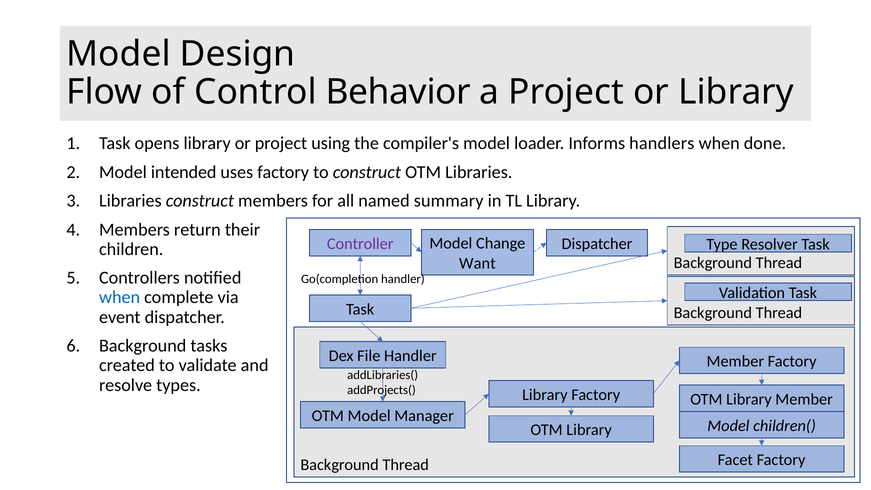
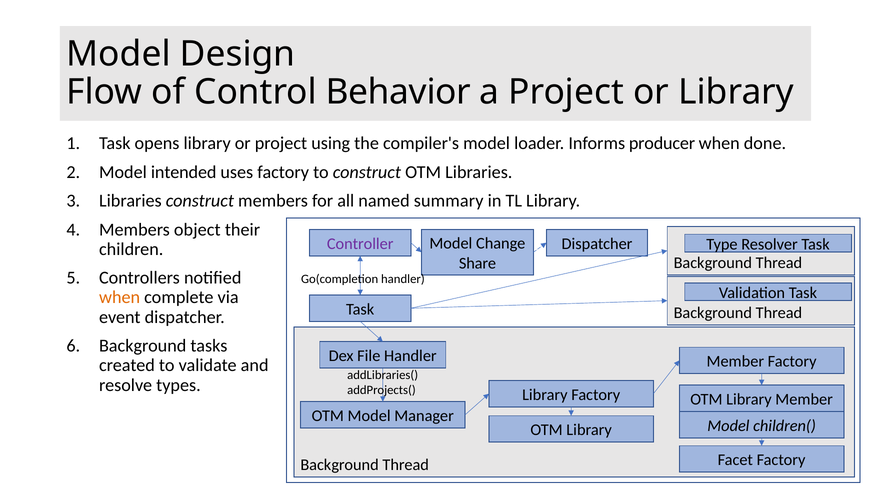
handlers: handlers -> producer (662, 143)
return: return -> object (197, 230)
Want: Want -> Share (478, 263)
when colour: blue -> orange (120, 297)
